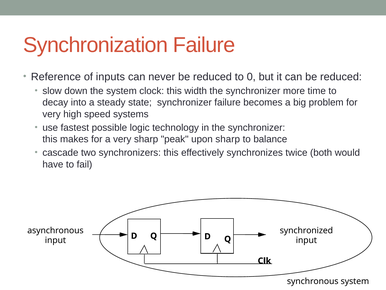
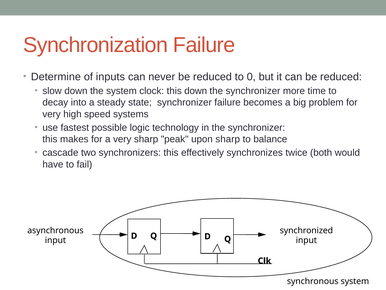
Reference: Reference -> Determine (56, 77)
this width: width -> down (196, 91)
